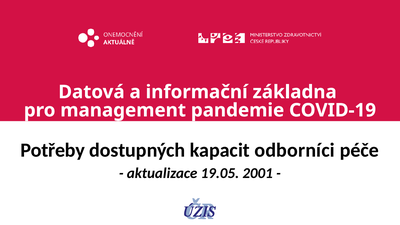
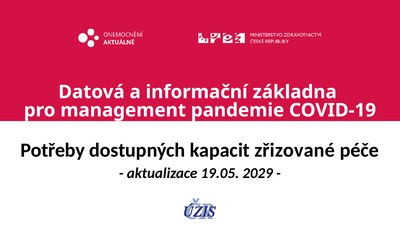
odborníci: odborníci -> zřizované (295, 150)
2001: 2001 -> 2029 (258, 173)
